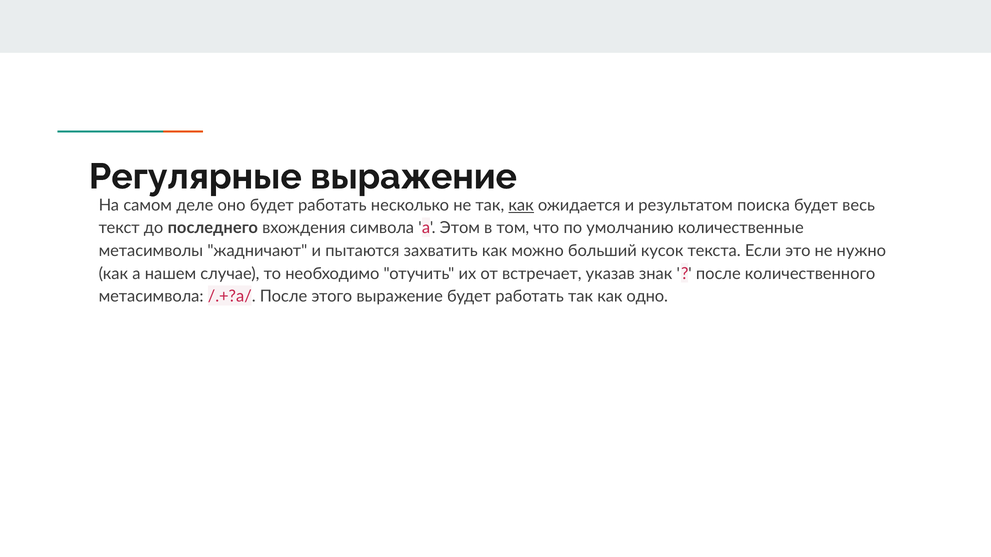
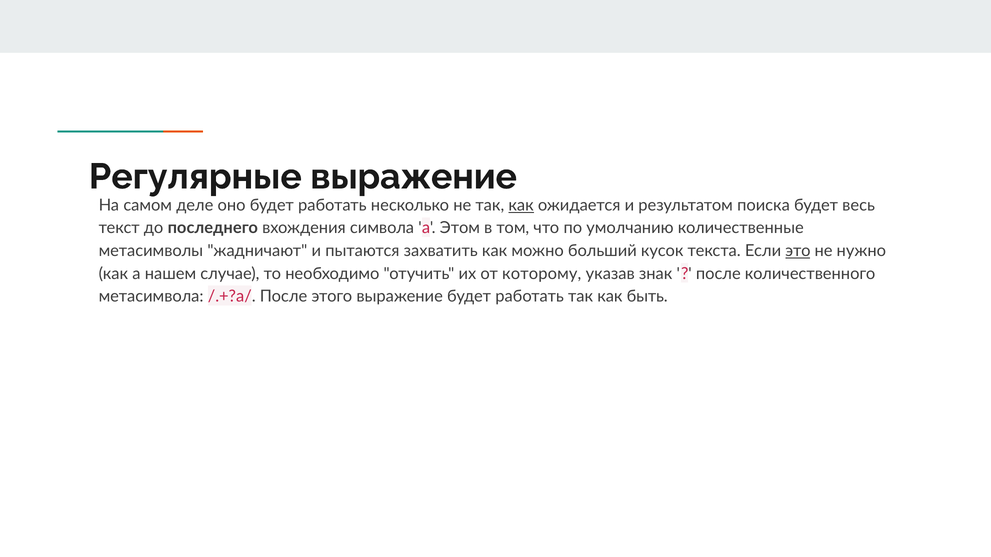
это underline: none -> present (798, 251)
встречает: встречает -> которому (542, 274)
одно: одно -> быть (647, 297)
